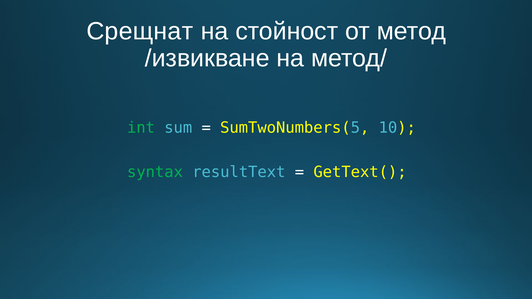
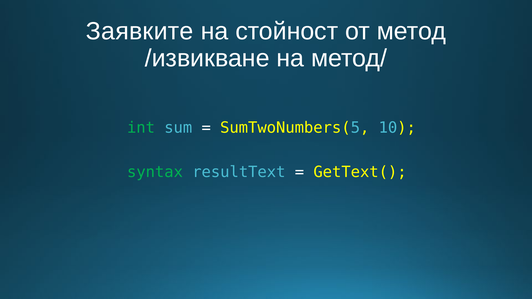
Срещнат: Срещнат -> Заявките (140, 31)
